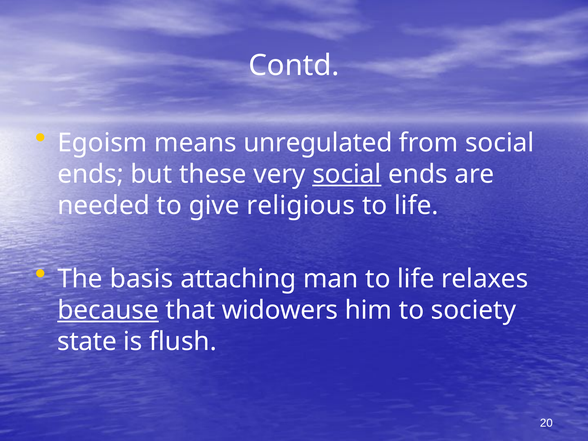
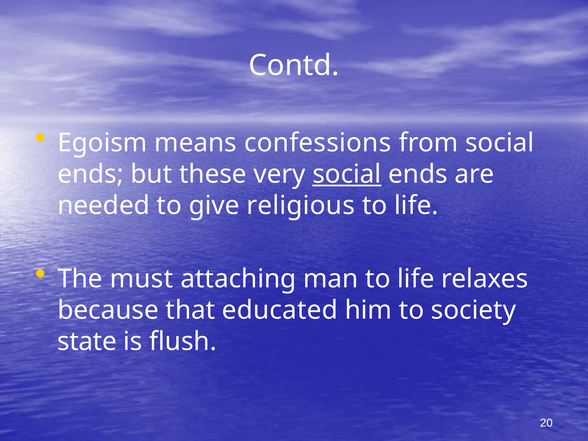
unregulated: unregulated -> confessions (318, 143)
basis: basis -> must (141, 279)
because underline: present -> none (108, 310)
widowers: widowers -> educated (280, 310)
